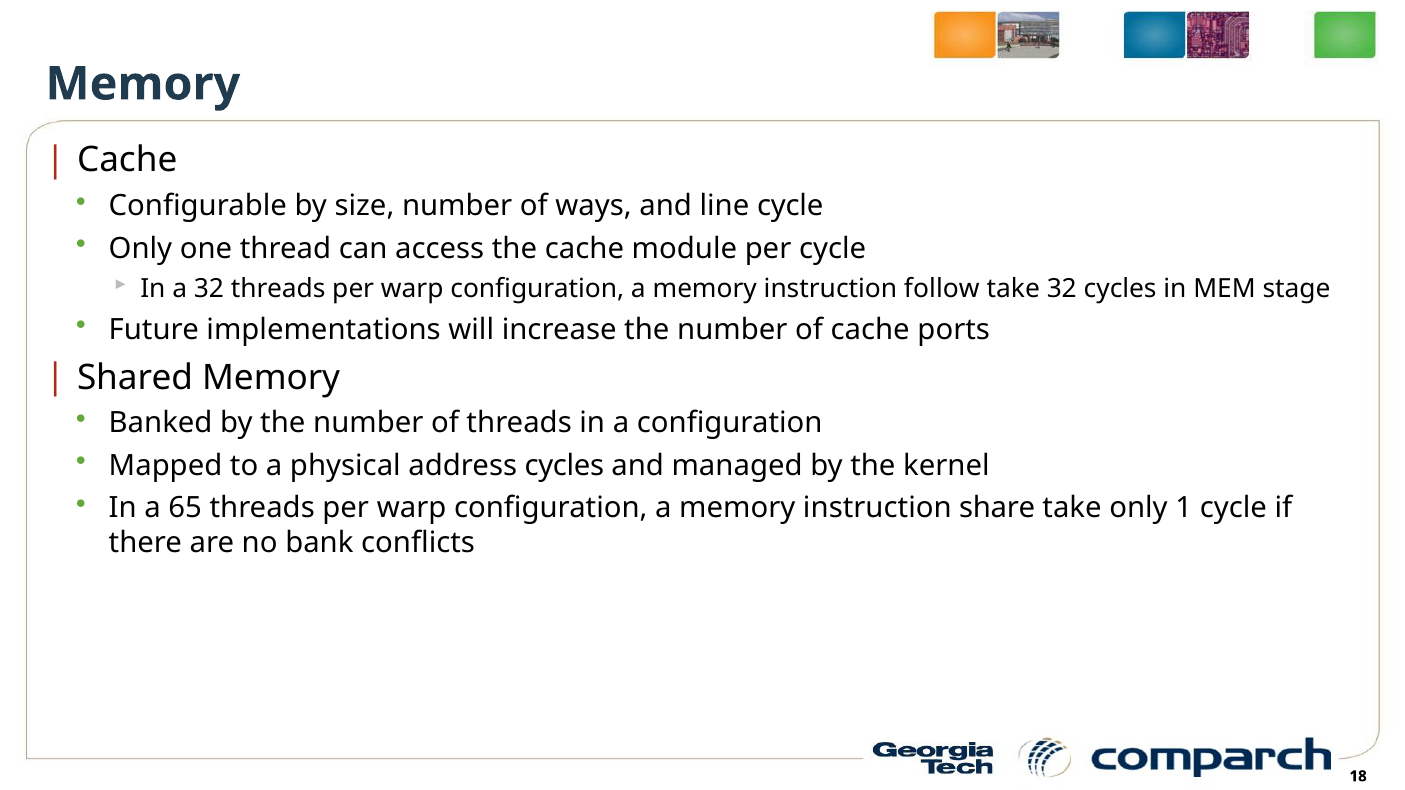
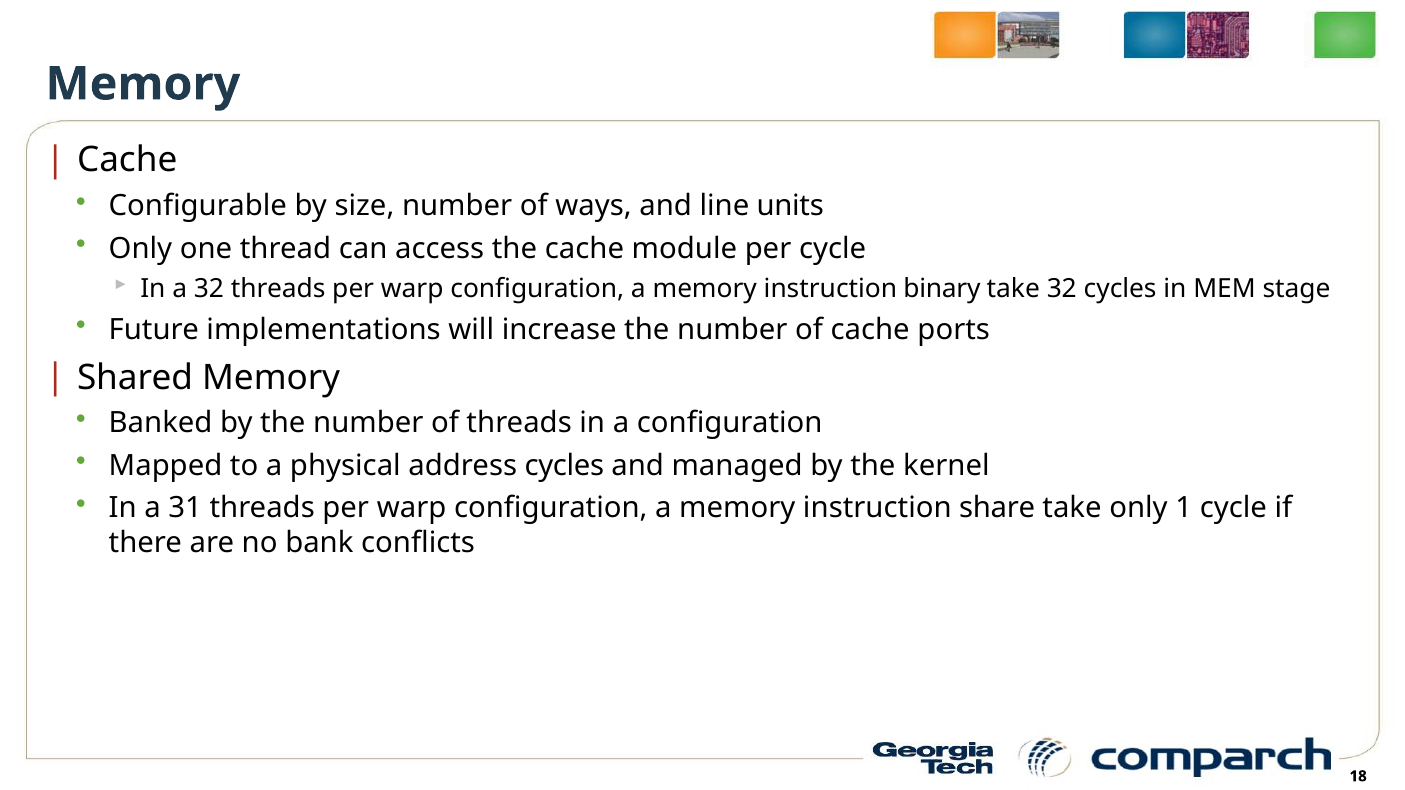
line cycle: cycle -> units (790, 206)
follow: follow -> binary (942, 289)
65: 65 -> 31 (185, 508)
